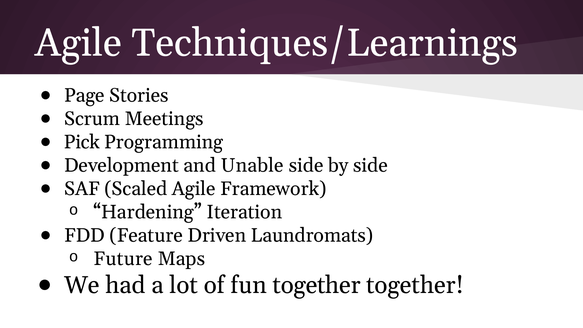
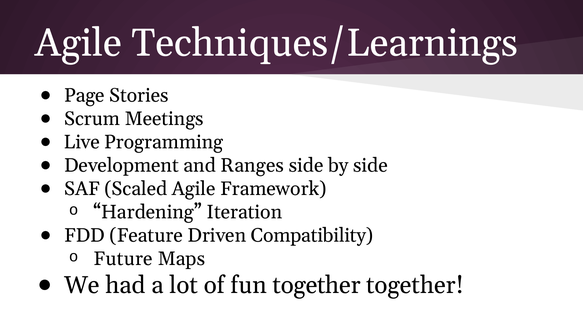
Pick: Pick -> Live (82, 142)
Unable: Unable -> Ranges (252, 165)
Laundromats: Laundromats -> Compatibility (312, 235)
